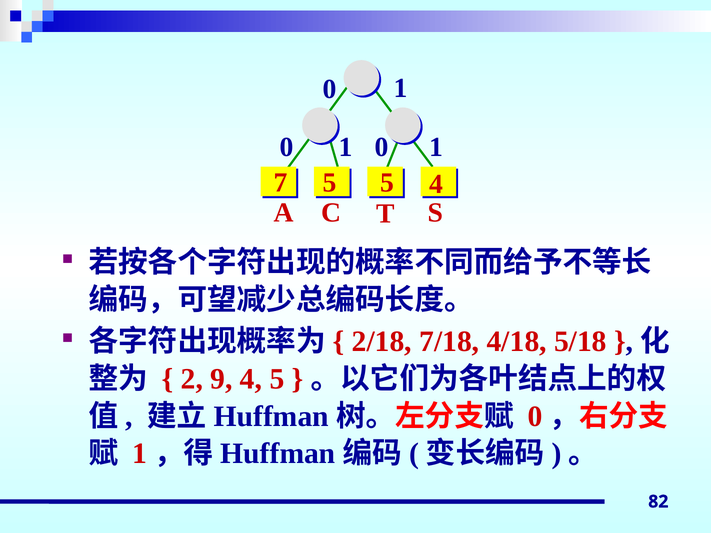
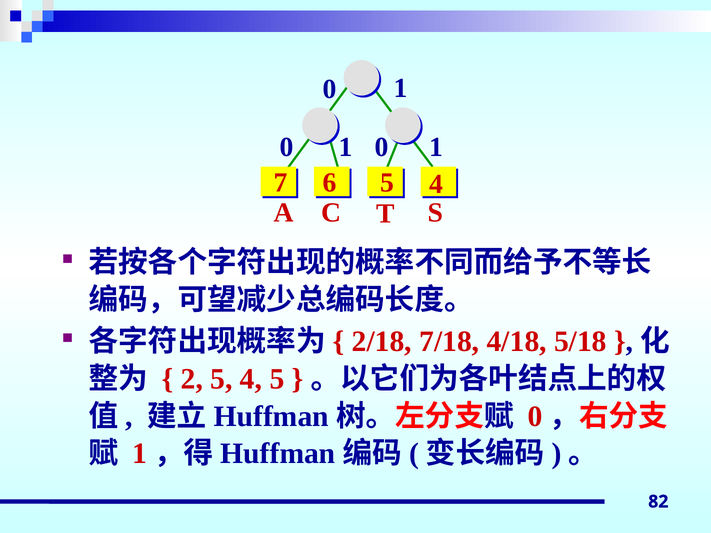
7 5: 5 -> 6 (330, 183)
2 9: 9 -> 5 (221, 379)
